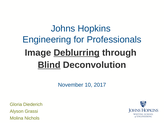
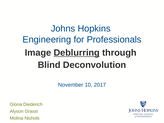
Blind underline: present -> none (49, 65)
